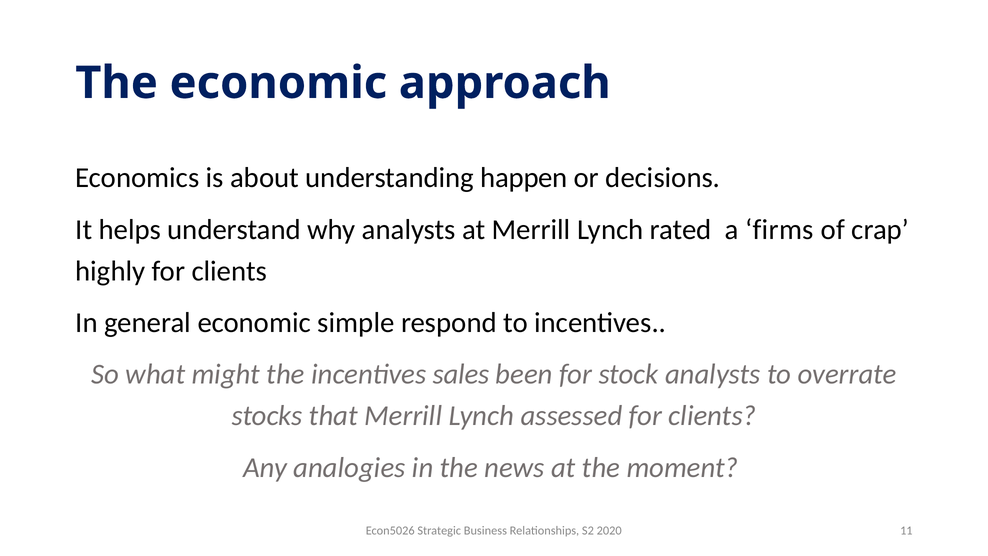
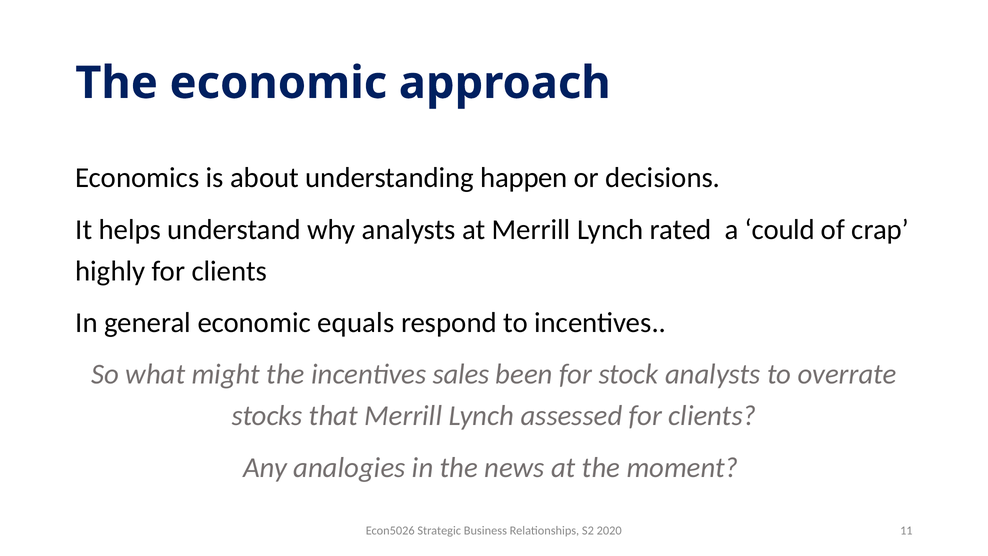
firms: firms -> could (780, 229)
simple: simple -> equals (356, 323)
